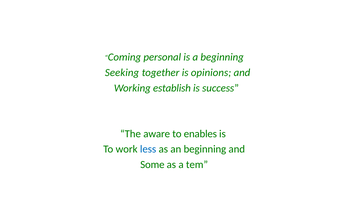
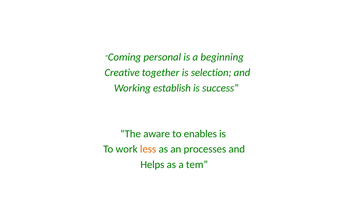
Seeking: Seeking -> Creative (122, 73)
opinions: opinions -> selection (211, 73)
less colour: blue -> orange (148, 149)
an beginning: beginning -> processes (205, 149)
Some: Some -> Helps (152, 165)
